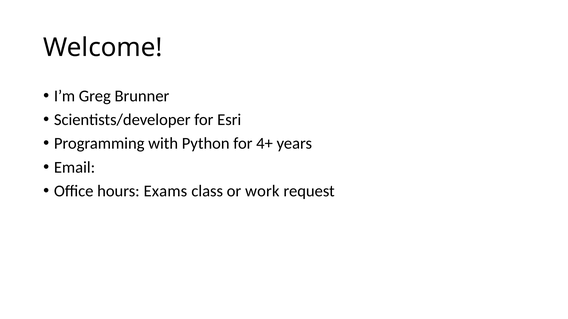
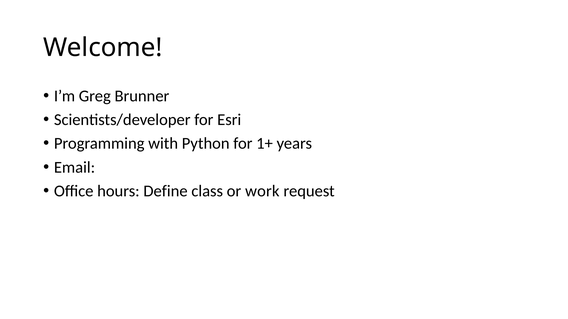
4+: 4+ -> 1+ (265, 144)
Exams: Exams -> Define (166, 191)
